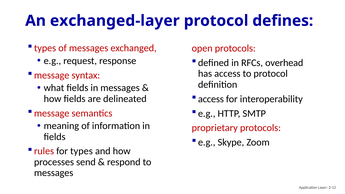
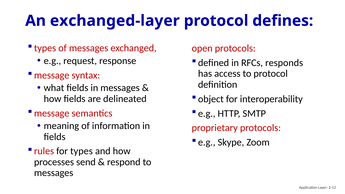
overhead: overhead -> responds (284, 63)
access: access -> object (211, 99)
